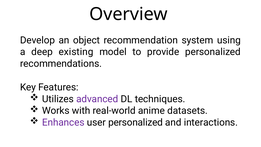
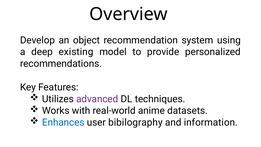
Enhances colour: purple -> blue (63, 122)
user personalized: personalized -> bibilography (135, 122)
interactions: interactions -> information (211, 122)
